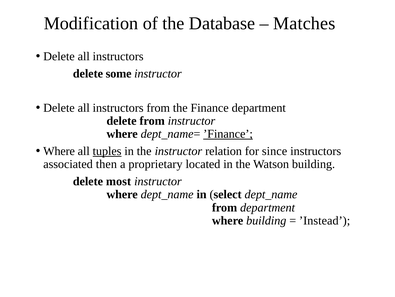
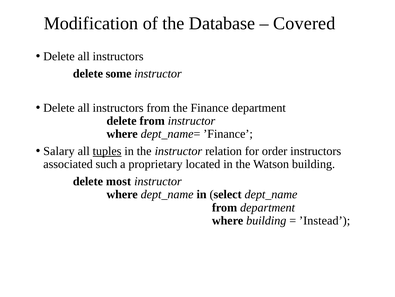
Matches: Matches -> Covered (304, 23)
’Finance underline: present -> none (228, 134)
Where: Where -> Salary (59, 151)
since: since -> order (275, 151)
then: then -> such (106, 164)
